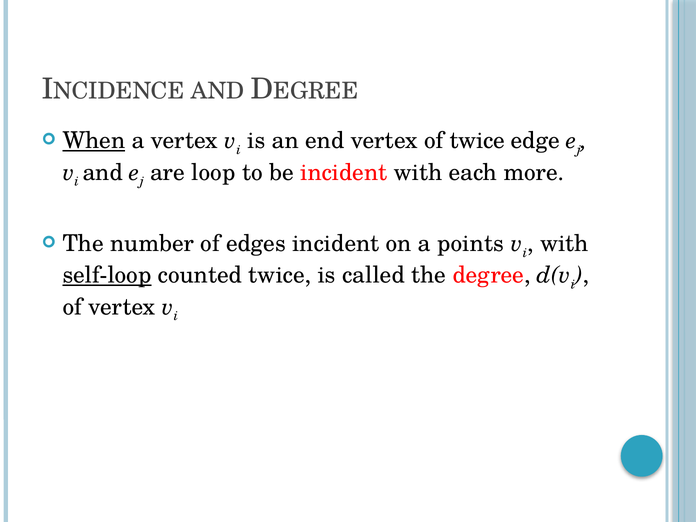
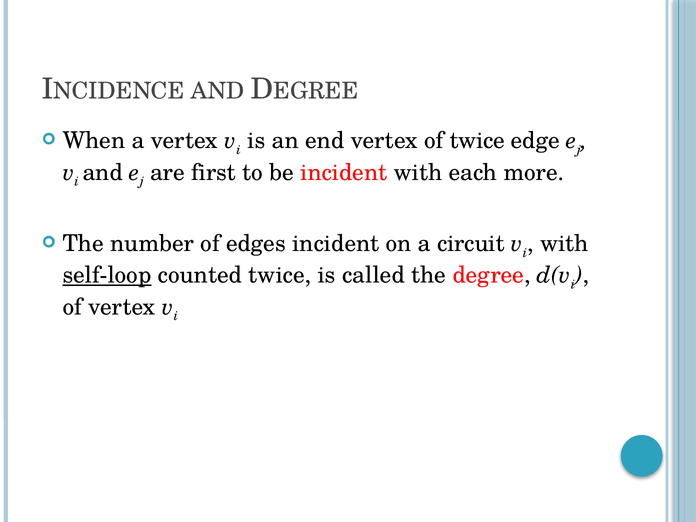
When underline: present -> none (94, 141)
loop: loop -> first (214, 172)
points: points -> circuit (471, 244)
